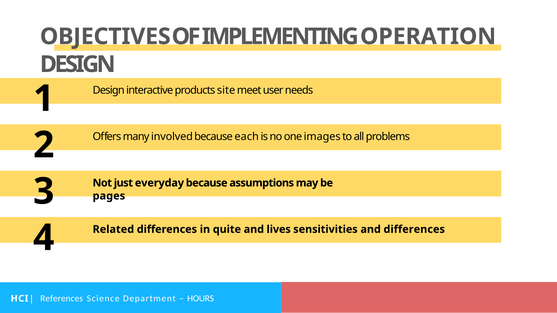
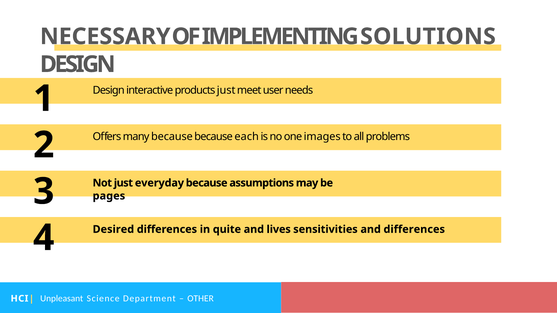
OBJECTIVES: OBJECTIVES -> NECESSARY (105, 37)
OPERATION: OPERATION -> SOLUTIONS (428, 37)
products site: site -> just (226, 90)
many involved: involved -> because (172, 137)
Related: Related -> Desired (113, 230)
References: References -> Unpleasant (62, 299)
HOURS: HOURS -> OTHER (201, 299)
